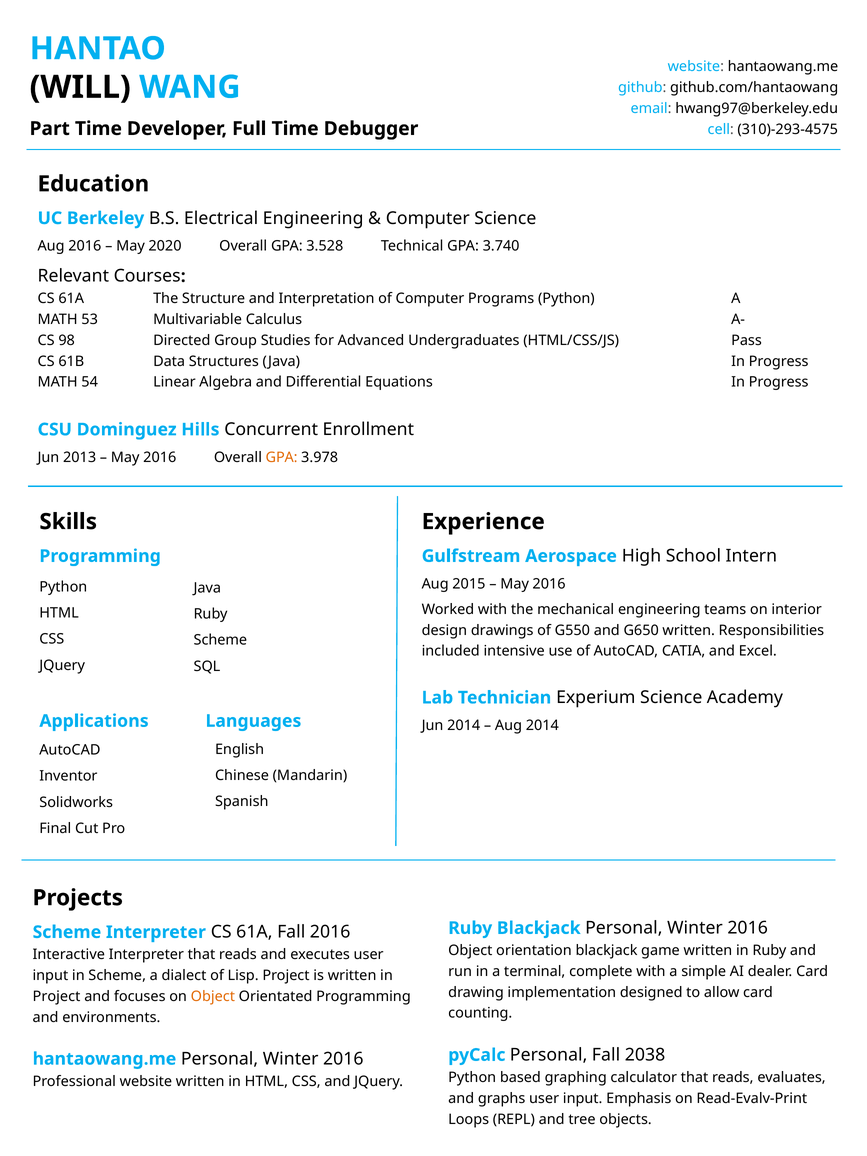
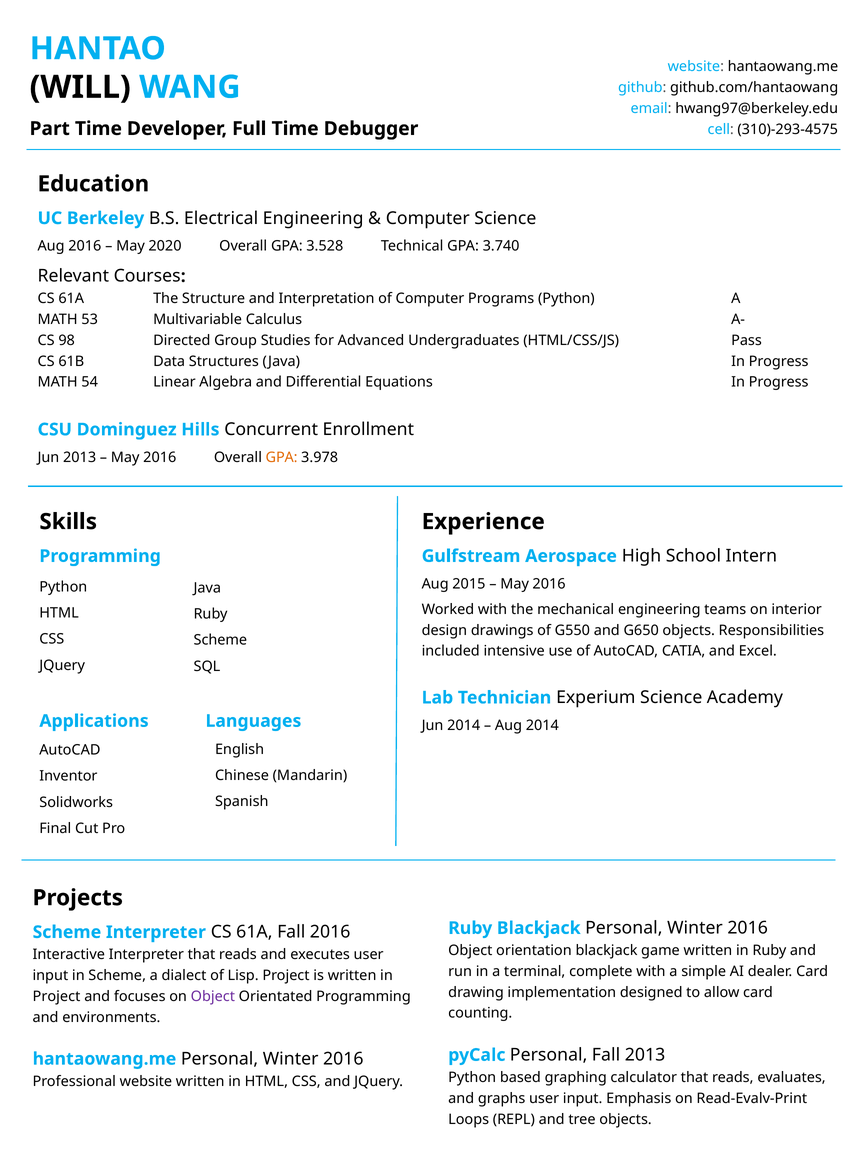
G650 written: written -> objects (689, 630)
Object colour: orange -> purple (213, 996)
Fall 2038: 2038 -> 2013 (645, 1055)
